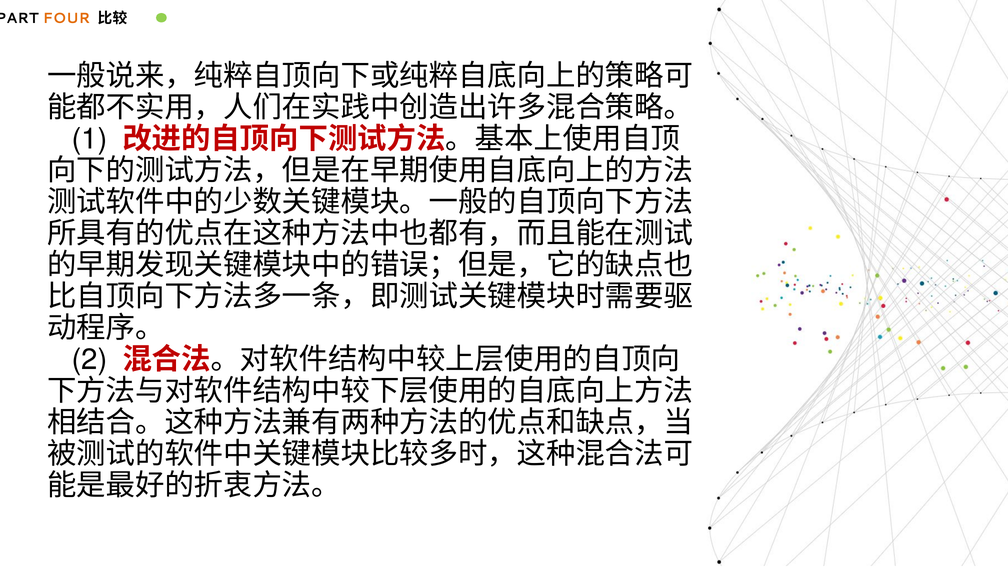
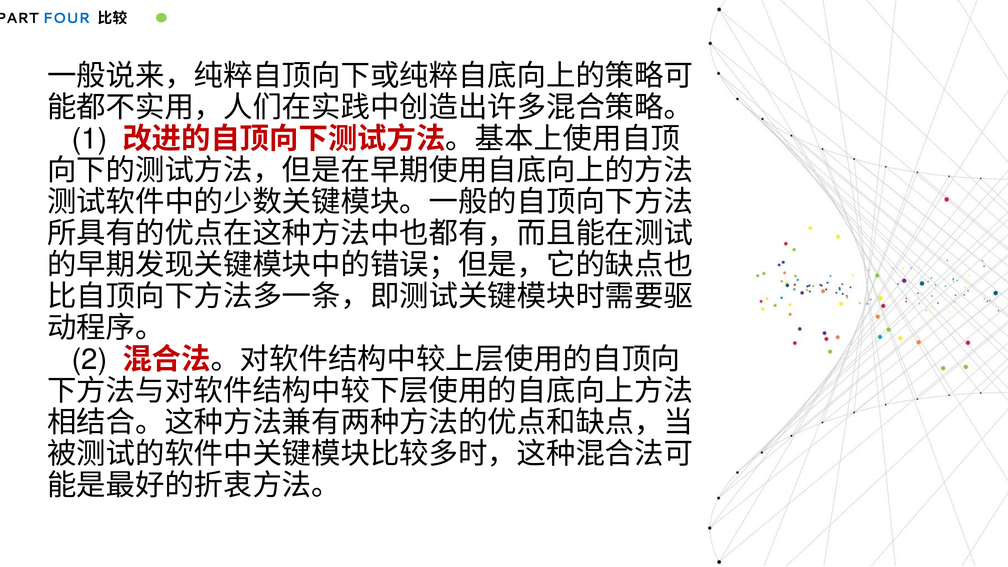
FOUR colour: orange -> blue (66, 19)
